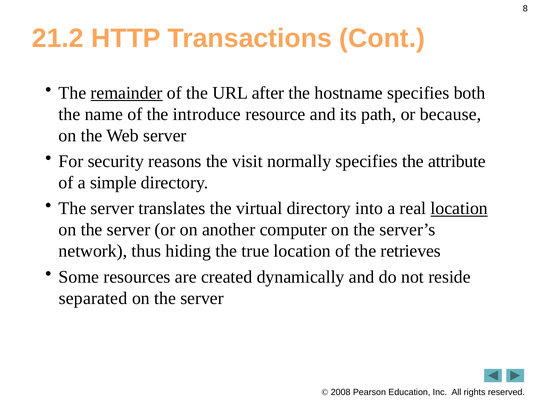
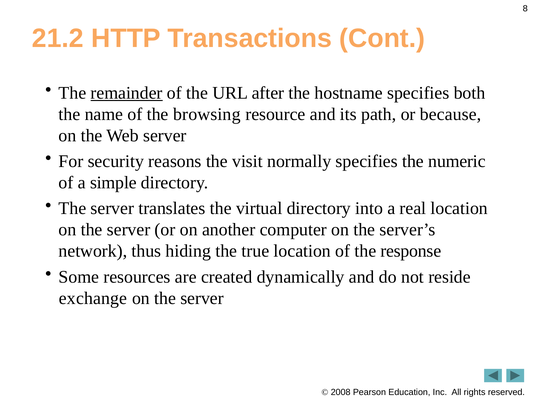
introduce: introduce -> browsing (207, 114)
attribute: attribute -> numeric (457, 161)
location underline: present -> none (459, 208)
retrieves: retrieves -> response (411, 251)
separated: separated -> exchange (93, 298)
